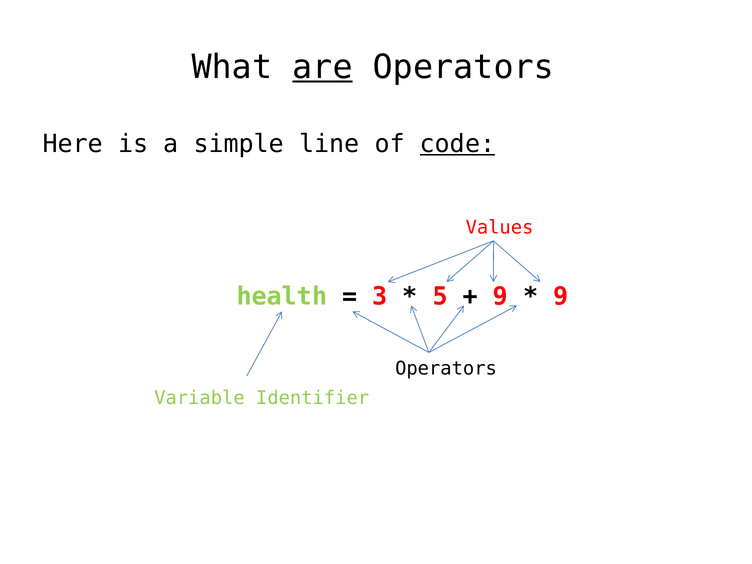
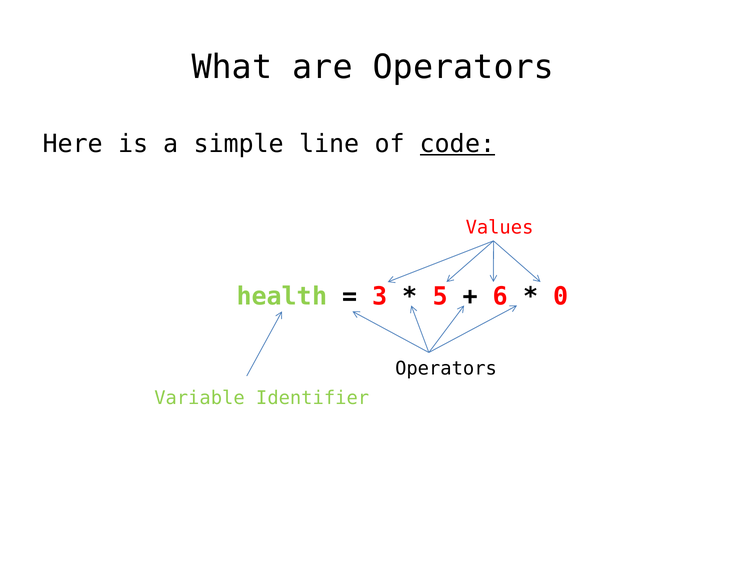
are underline: present -> none (323, 67)
9: 9 -> 6 (500, 297)
9: 9 -> 0 (561, 297)
